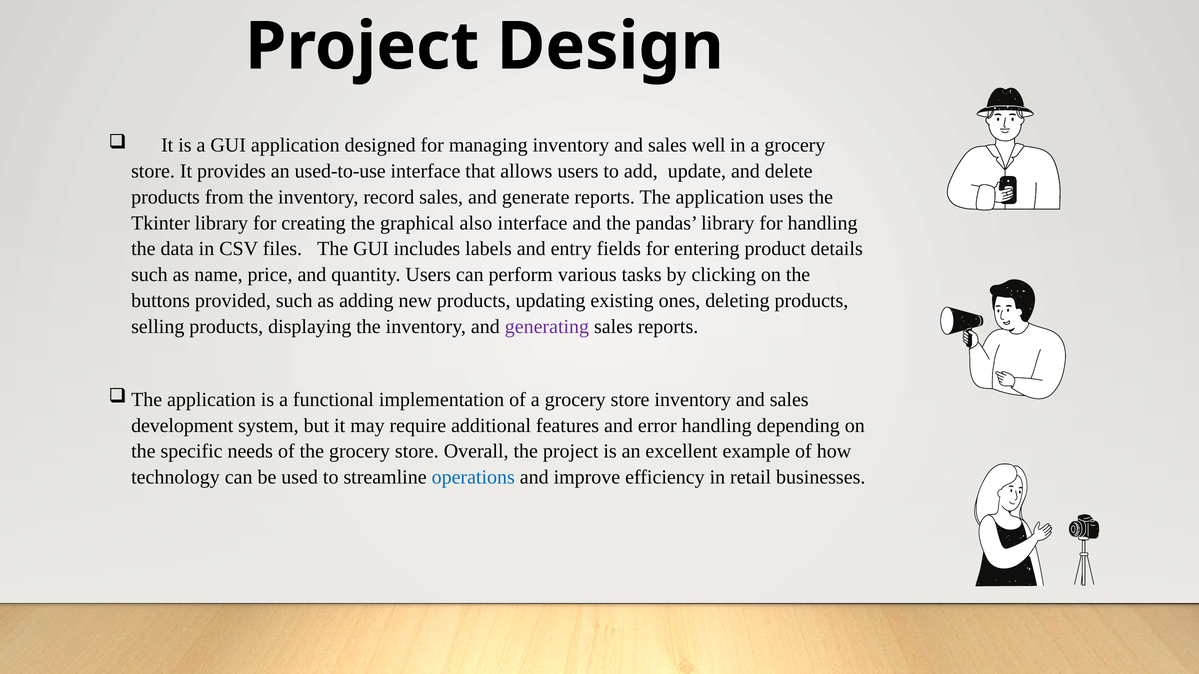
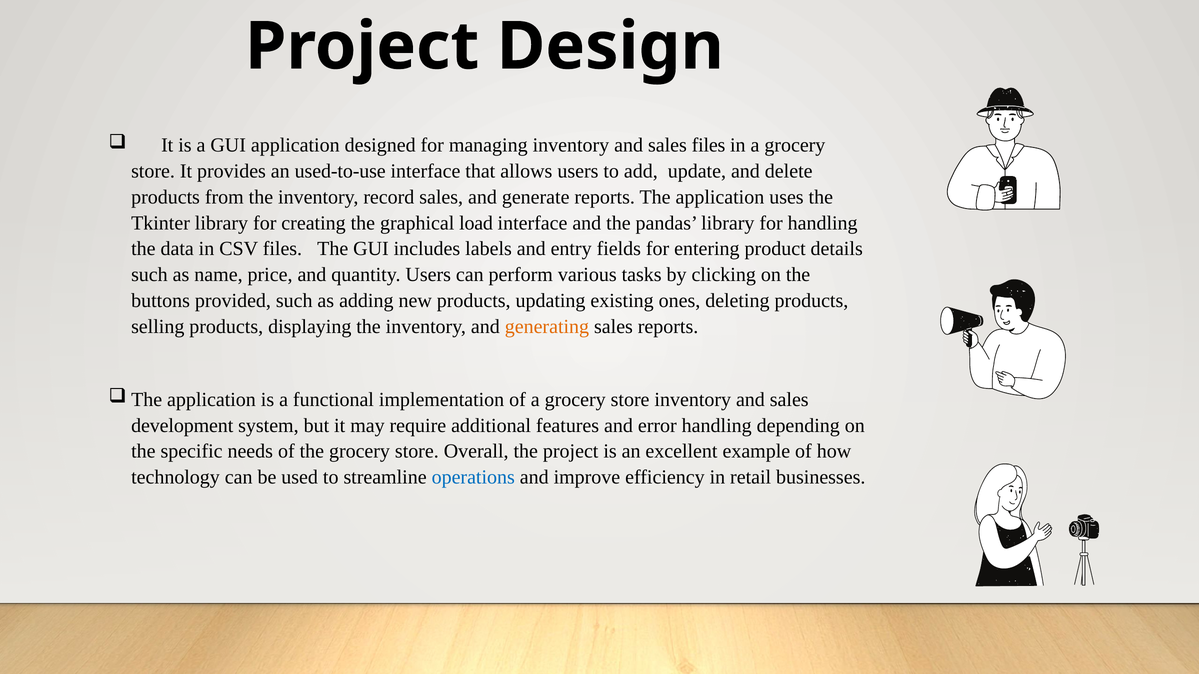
sales well: well -> files (709, 145)
also: also -> load (476, 223)
generating colour: purple -> orange (547, 327)
